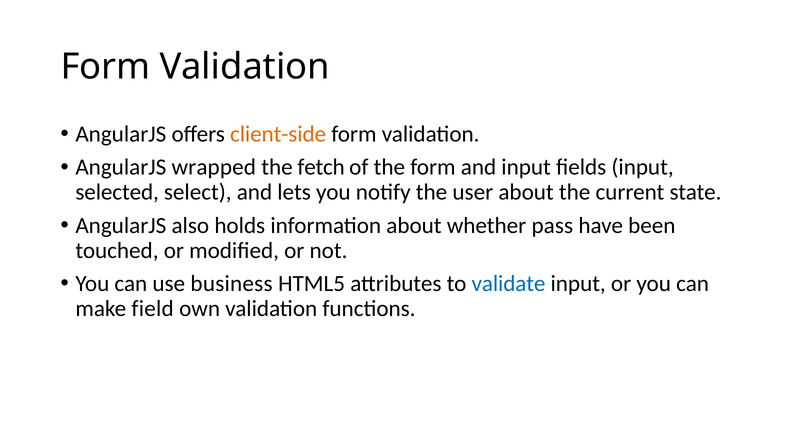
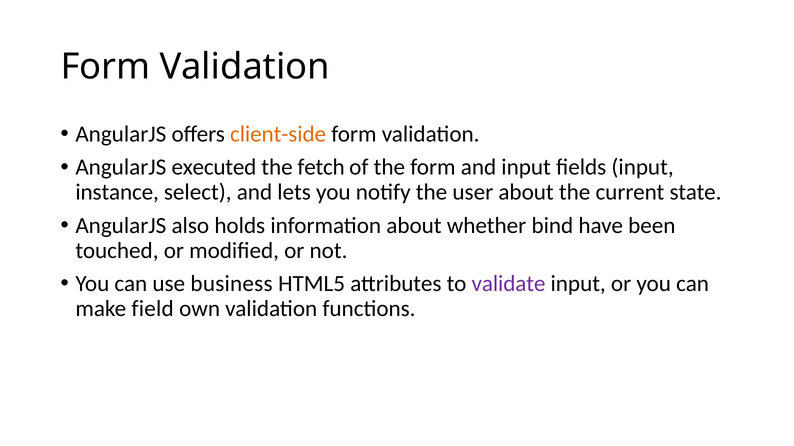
wrapped: wrapped -> executed (214, 168)
selected: selected -> instance (117, 193)
pass: pass -> bind (552, 226)
validate colour: blue -> purple (509, 284)
